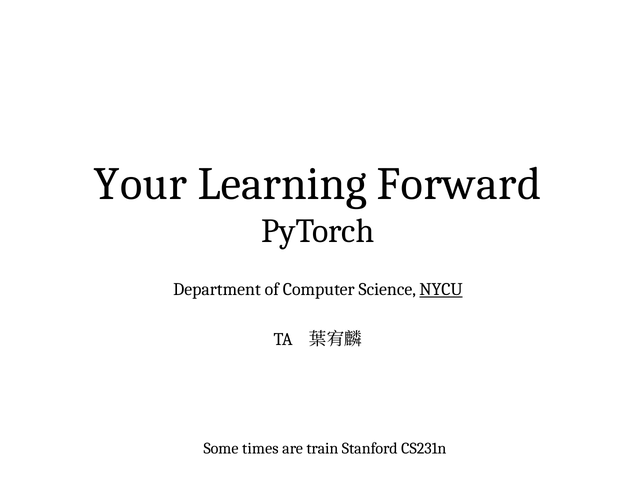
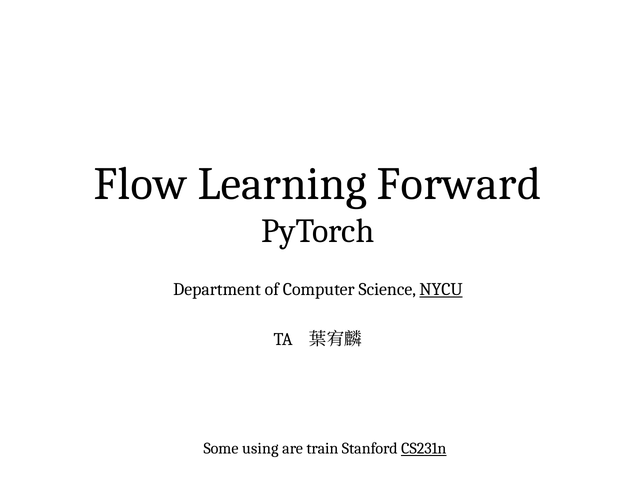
Your: Your -> Flow (140, 184)
times: times -> using (260, 448)
CS231n underline: none -> present (424, 448)
